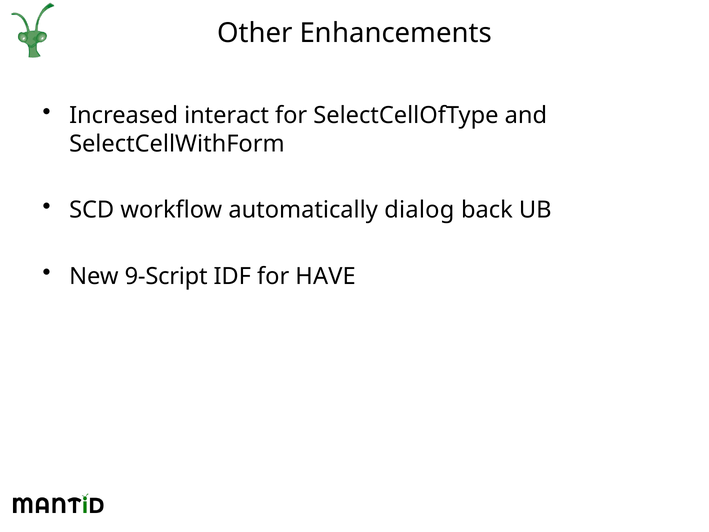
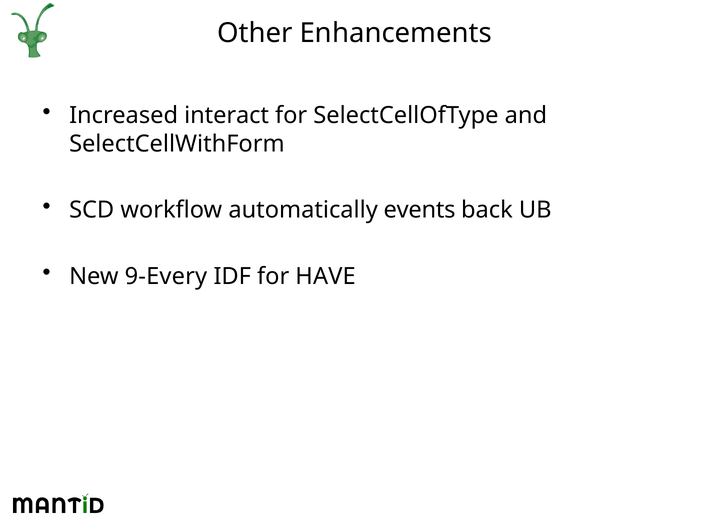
dialog: dialog -> events (420, 210)
9-Script: 9-Script -> 9-Every (166, 276)
